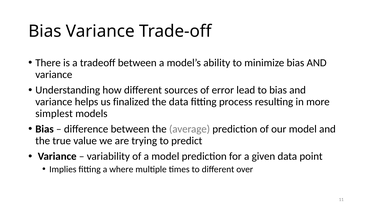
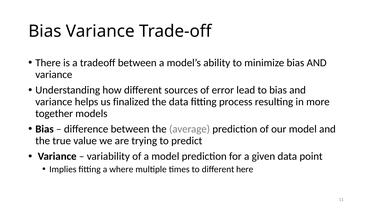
simplest: simplest -> together (54, 114)
over: over -> here (245, 169)
